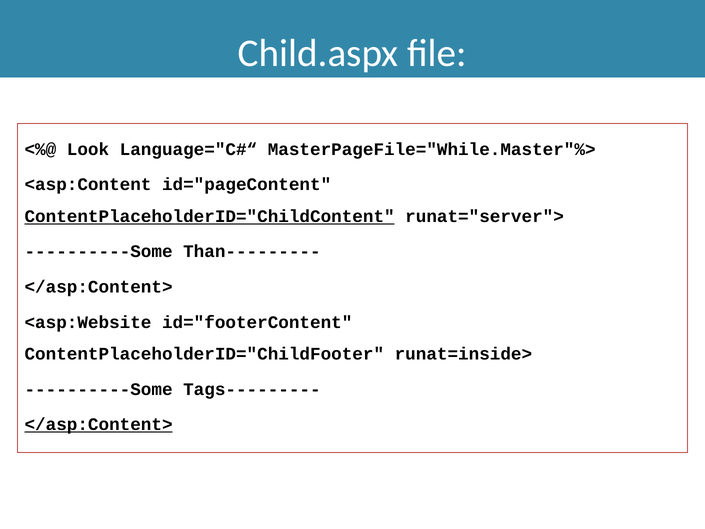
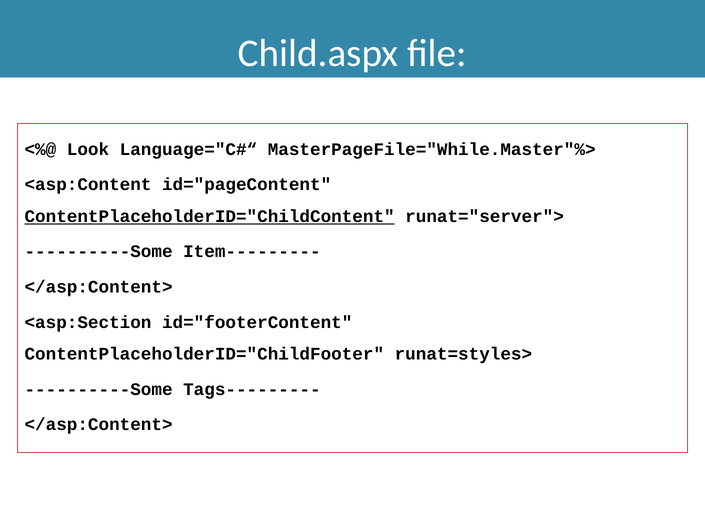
Than---------: Than--------- -> Item--------- (252, 252)
<asp:Website: <asp:Website -> <asp:Section (88, 322)
runat=inside>: runat=inside> -> runat=styles> (463, 354)
</asp:Content> underline: present -> none (99, 424)
